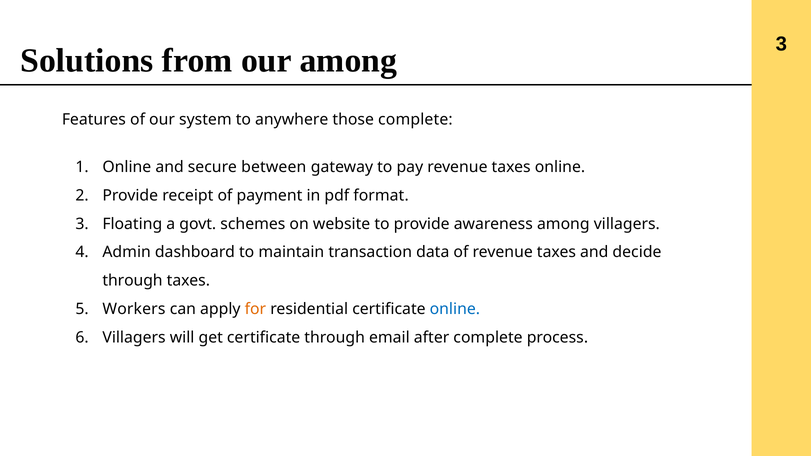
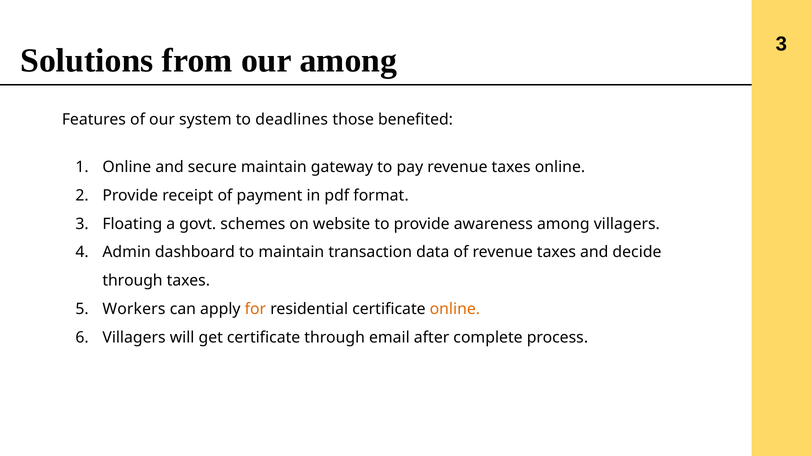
anywhere: anywhere -> deadlines (292, 120)
those complete: complete -> benefited (415, 120)
secure between: between -> maintain (274, 167)
online colour: blue -> orange (455, 309)
